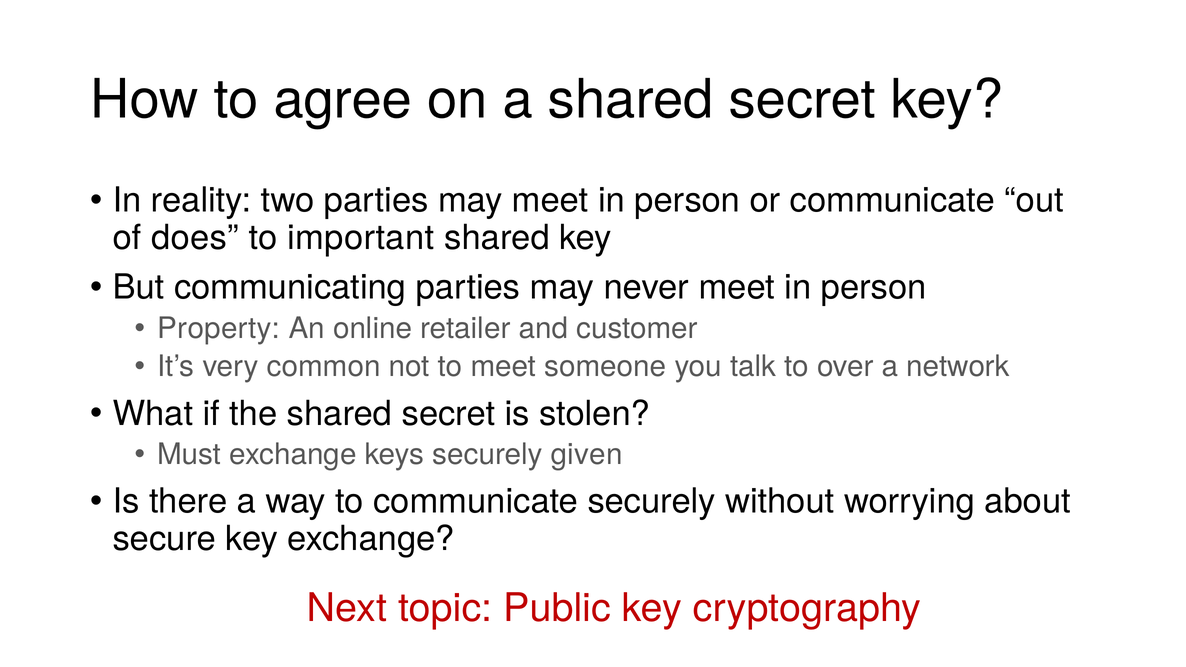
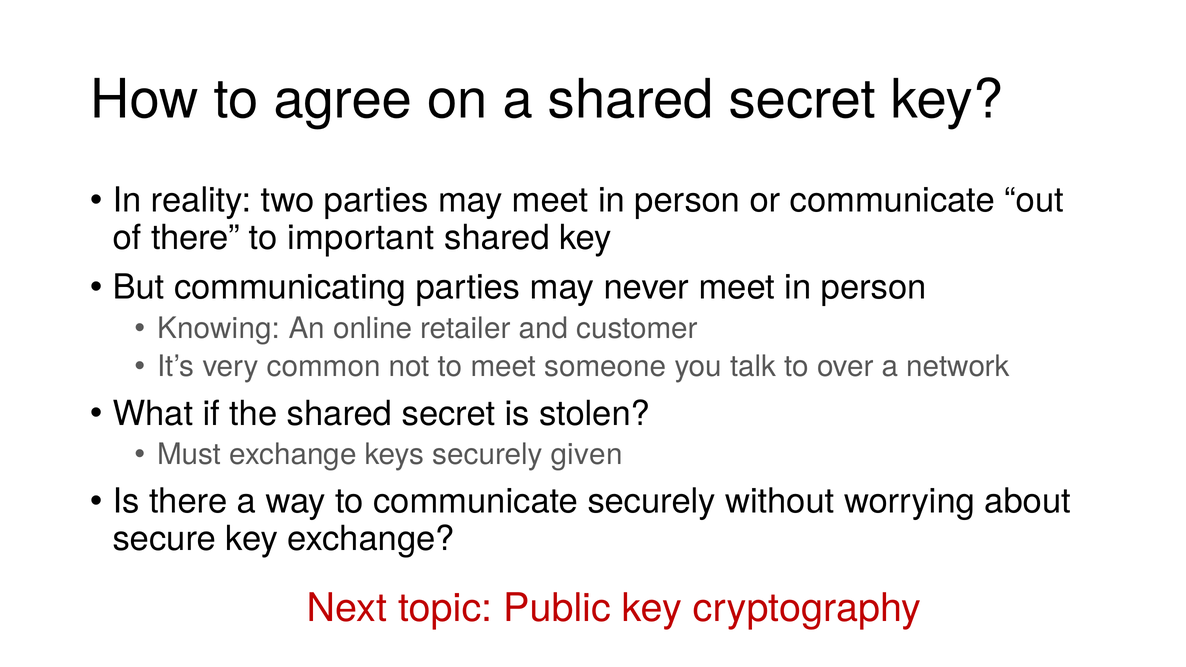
of does: does -> there (195, 238)
Property: Property -> Knowing (219, 328)
